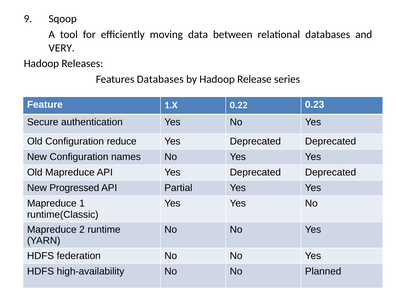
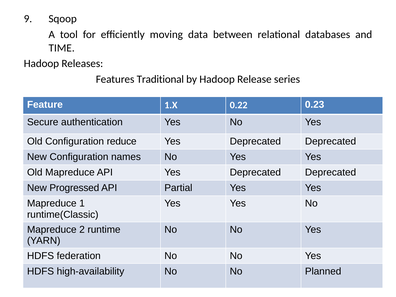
VERY: VERY -> TIME (62, 48)
Features Databases: Databases -> Traditional (160, 79)
